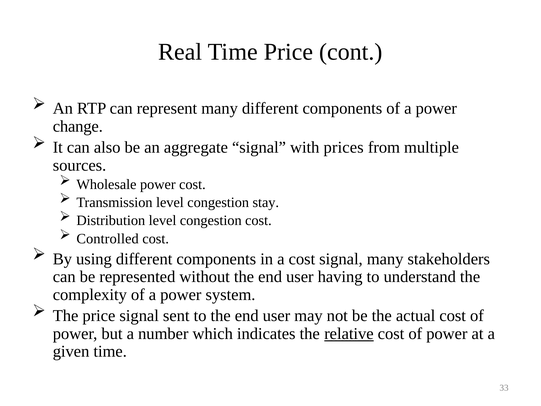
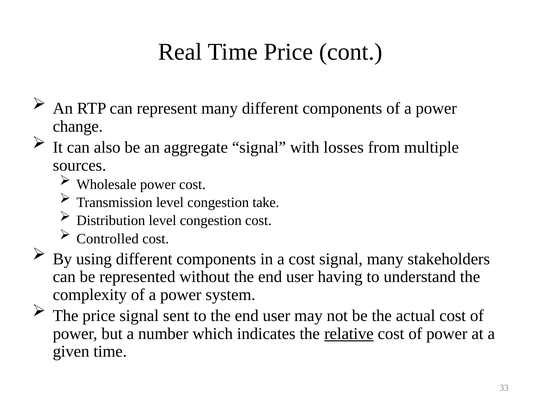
prices: prices -> losses (344, 147)
stay: stay -> take (266, 202)
